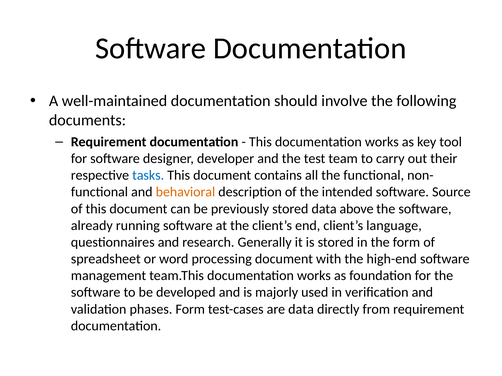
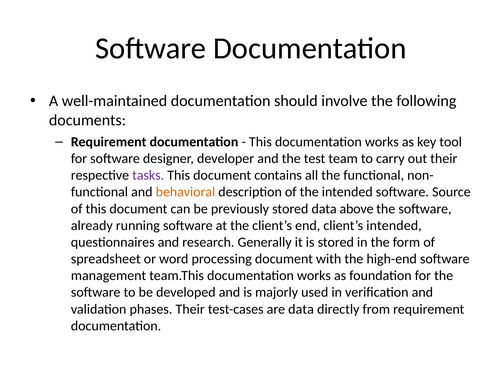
tasks colour: blue -> purple (148, 176)
client’s language: language -> intended (394, 226)
phases Form: Form -> Their (190, 309)
